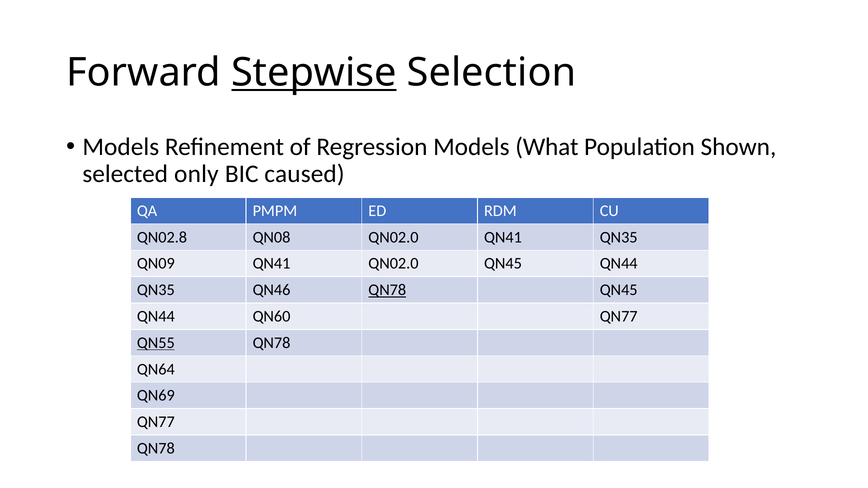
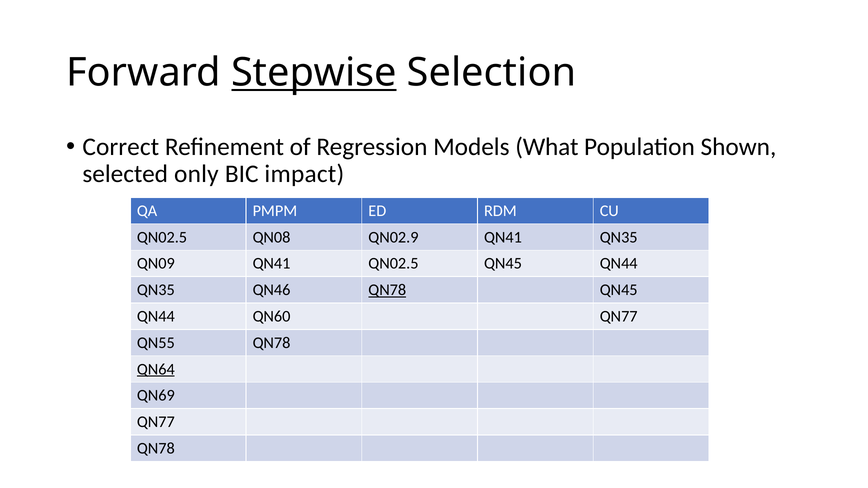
Models: Models -> Correct (121, 147)
caused: caused -> impact (304, 174)
QN02.8: QN02.8 -> QN02.5 (162, 237)
QN08 QN02.0: QN02.0 -> QN02.9 (393, 237)
QN41 QN02.0: QN02.0 -> QN02.5 (393, 264)
QN55 underline: present -> none (156, 343)
QN64 underline: none -> present (156, 369)
